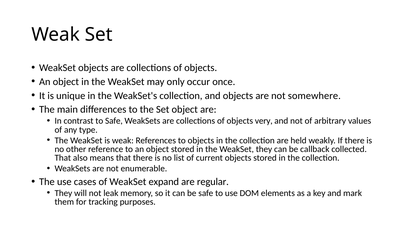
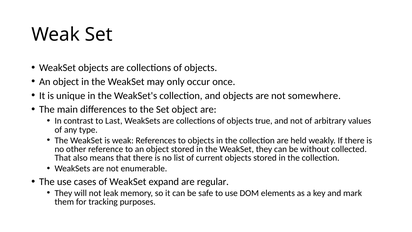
to Safe: Safe -> Last (114, 121)
very: very -> true (264, 121)
callback: callback -> without (315, 149)
